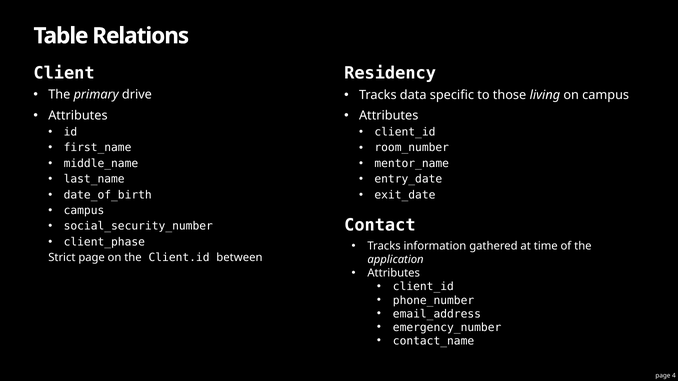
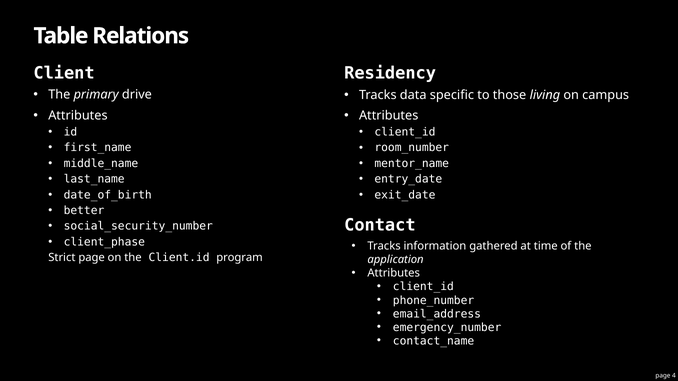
campus: campus -> better (84, 211)
between: between -> program (240, 258)
